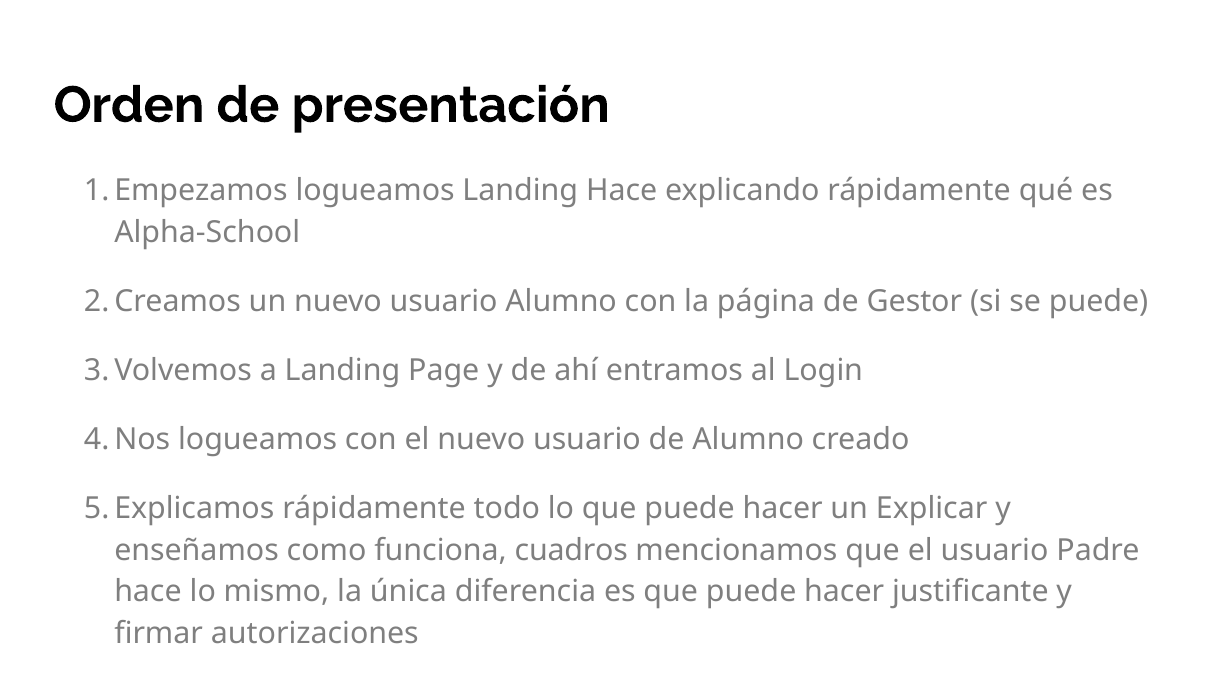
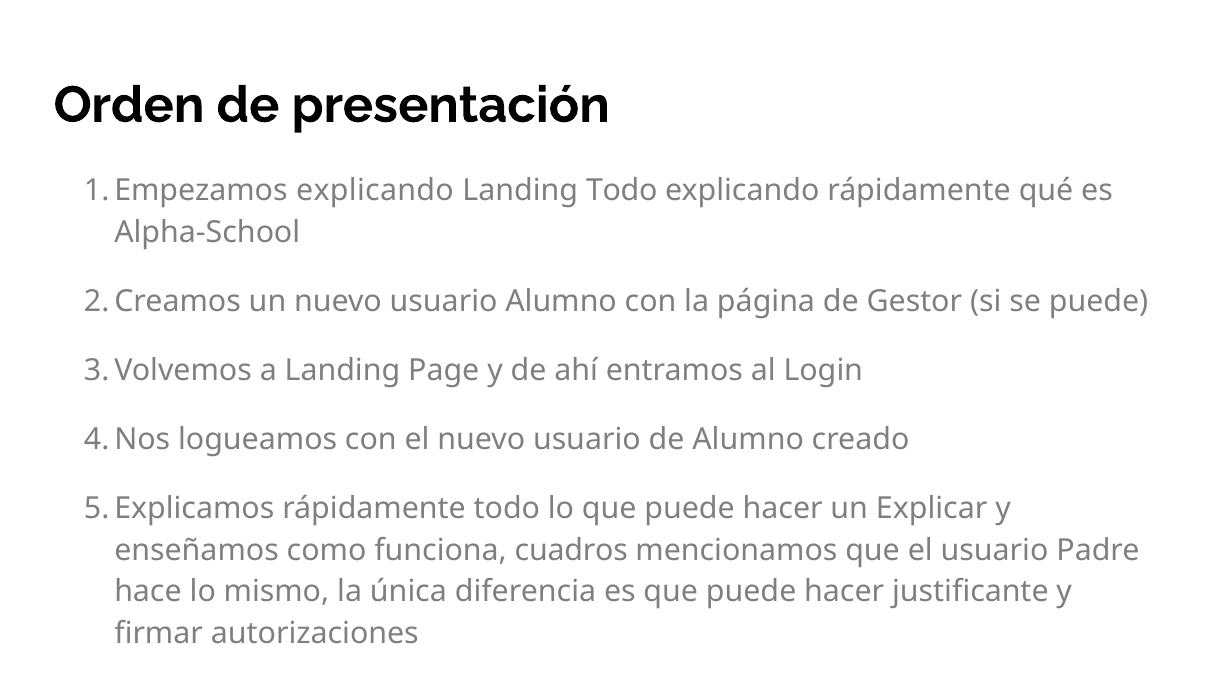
logueamos: logueamos -> explicando (375, 191)
Landing Hace: Hace -> Todo (622, 191)
